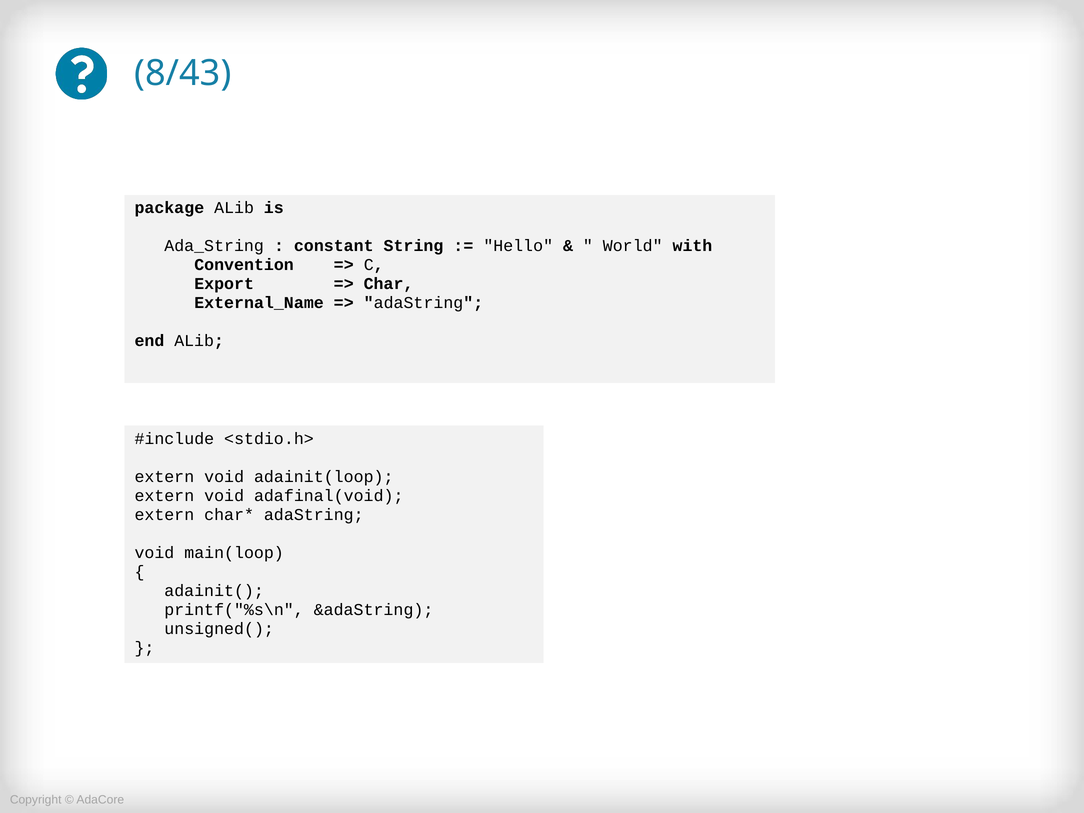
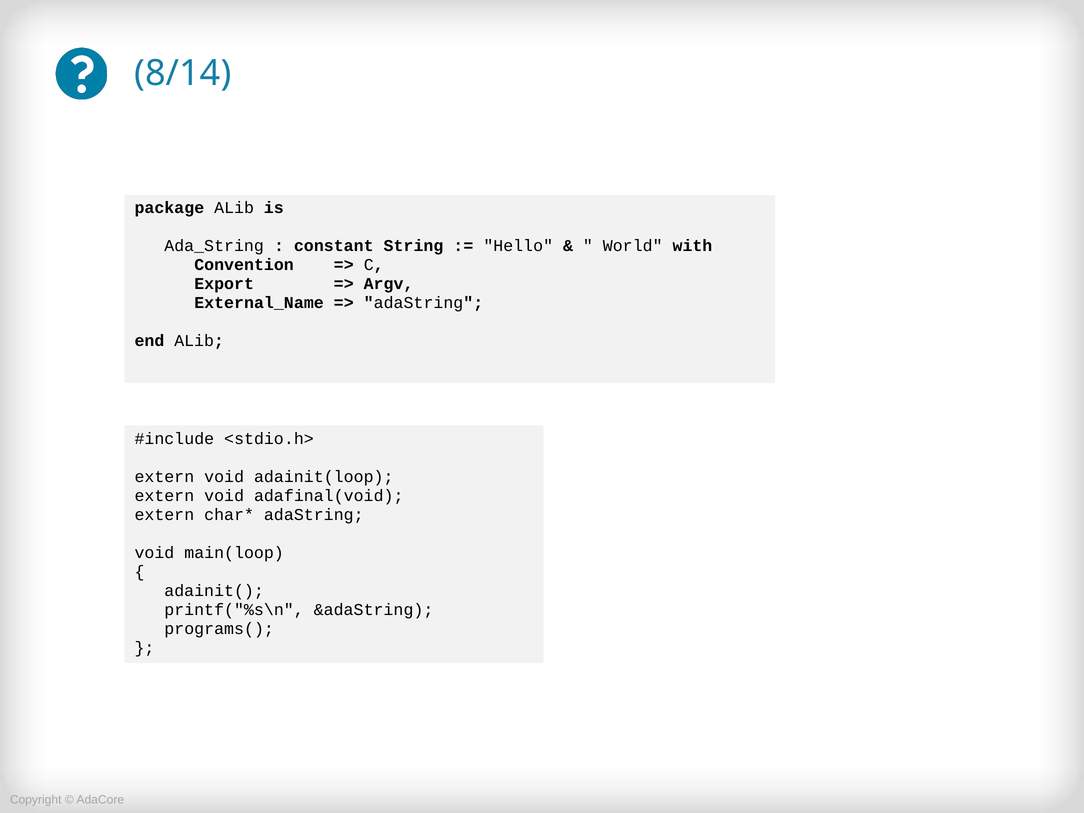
8/43: 8/43 -> 8/14 (183, 74)
Char: Char -> Argv (389, 284)
unsigned(: unsigned( -> programs( (219, 629)
